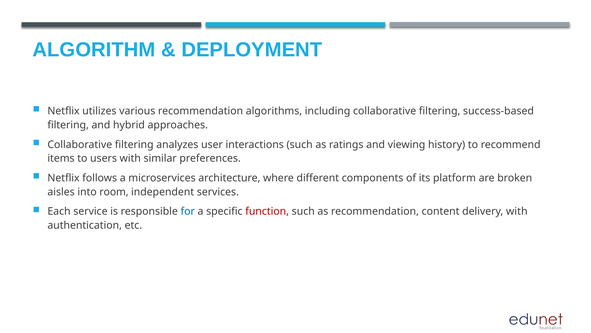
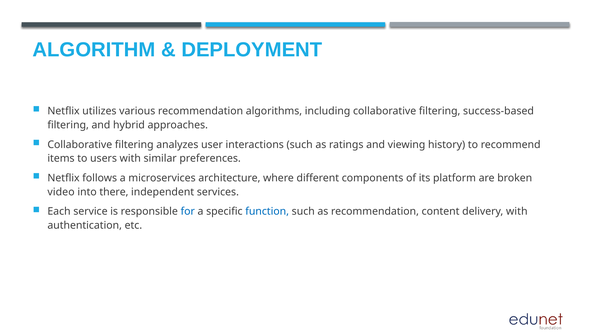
aisles: aisles -> video (61, 192)
room: room -> there (114, 192)
function colour: red -> blue (267, 211)
